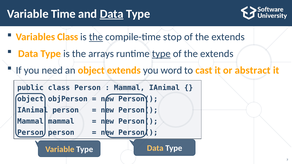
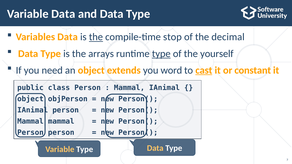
Variable Time: Time -> Data (63, 14)
Data underline: present -> none (112, 14)
Variables Class: Class -> Data (68, 37)
extends: extends -> decimal (228, 37)
extends: extends -> yourself (217, 54)
cast underline: none -> present (204, 70)
abstract: abstract -> constant (253, 70)
